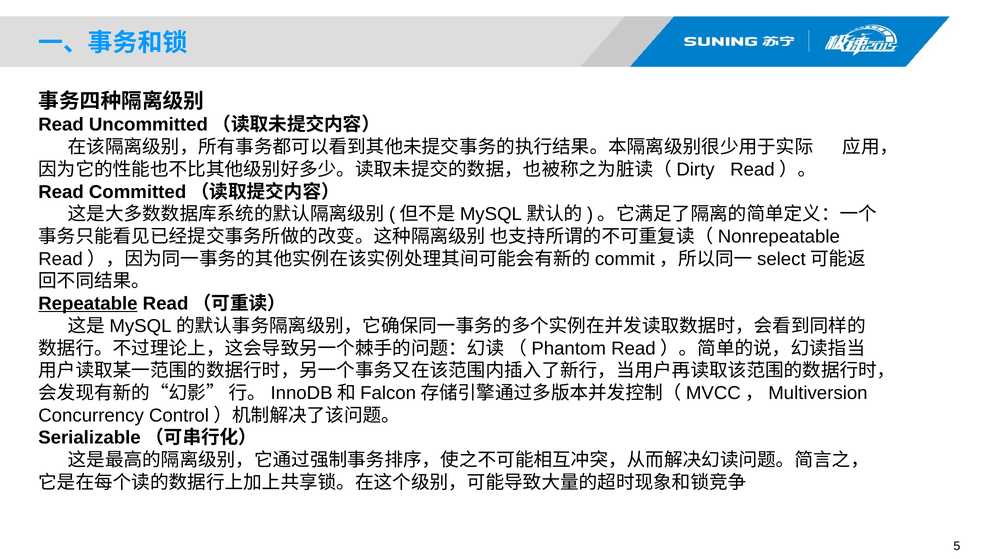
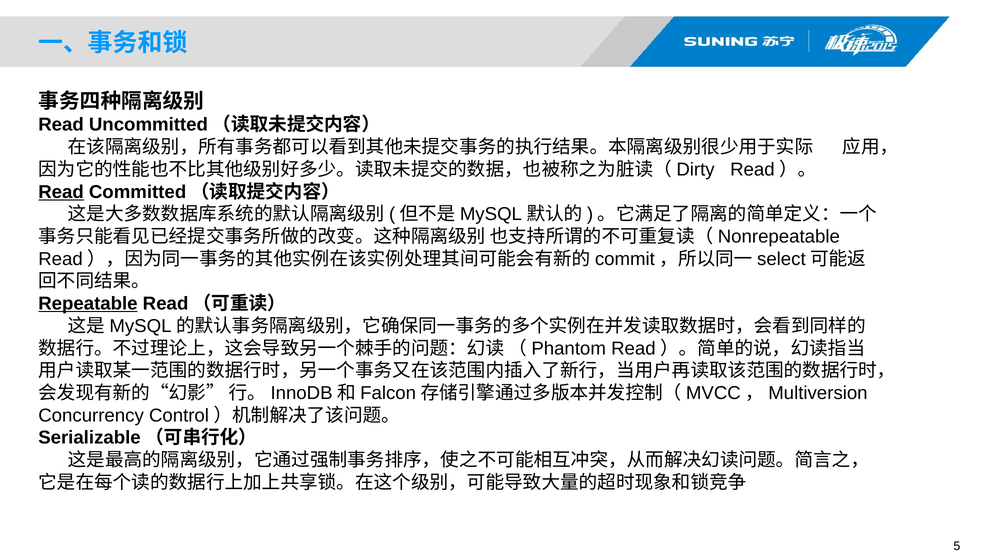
Read underline: none -> present (61, 192)
